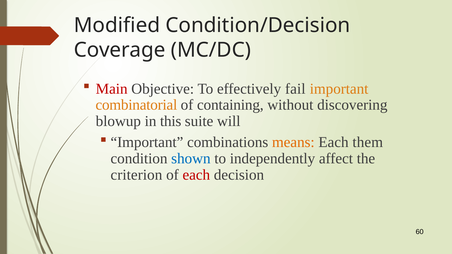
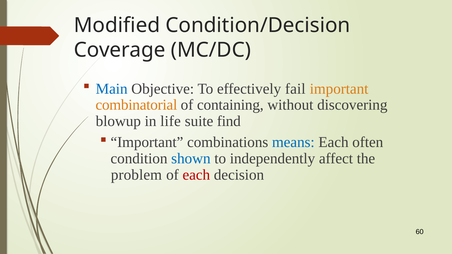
Main colour: red -> blue (112, 89)
this: this -> life (171, 121)
will: will -> find (229, 121)
means colour: orange -> blue (293, 142)
them: them -> often (368, 142)
criterion: criterion -> problem (136, 175)
